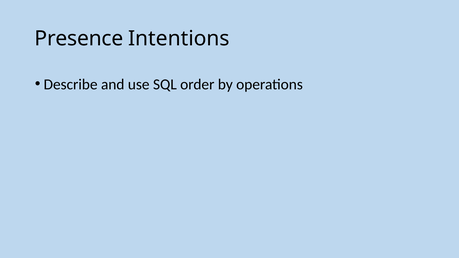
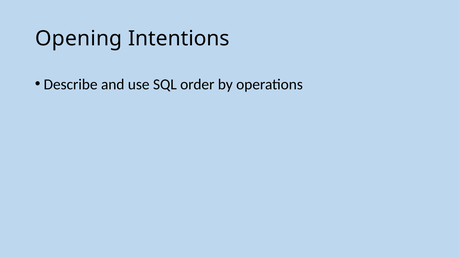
Presence: Presence -> Opening (79, 39)
